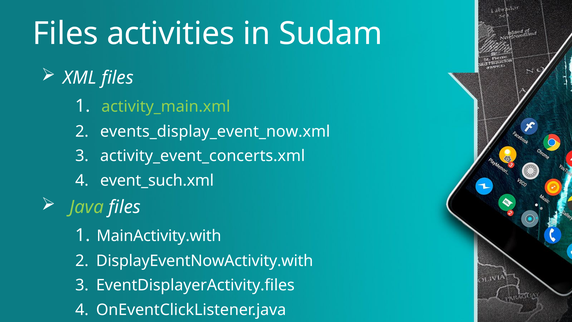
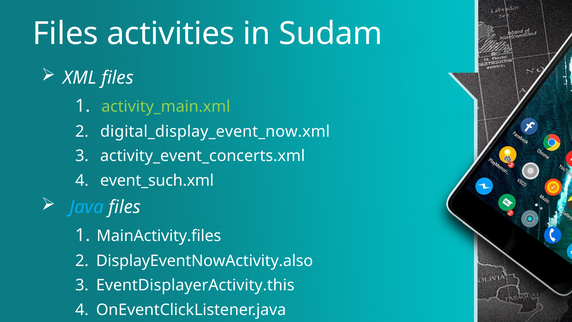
events_display_event_now.xml: events_display_event_now.xml -> digital_display_event_now.xml (215, 131)
Java colour: light green -> light blue (87, 207)
MainActivity.with: MainActivity.with -> MainActivity.files (159, 236)
DisplayEventNowActivity.with: DisplayEventNowActivity.with -> DisplayEventNowActivity.also (205, 261)
EventDisplayerActivity.files: EventDisplayerActivity.files -> EventDisplayerActivity.this (195, 285)
